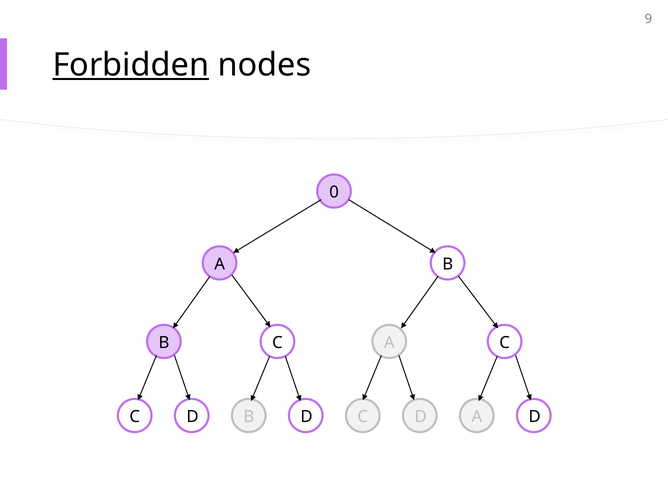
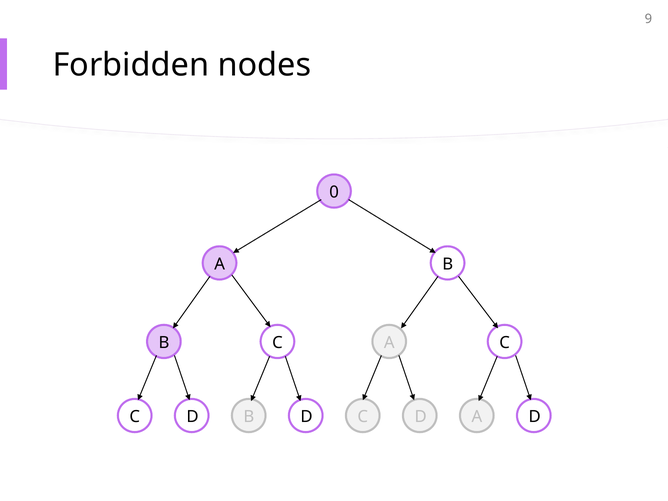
Forbidden underline: present -> none (131, 65)
